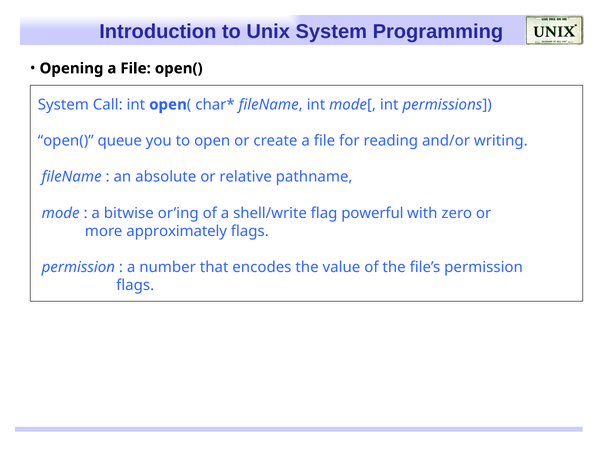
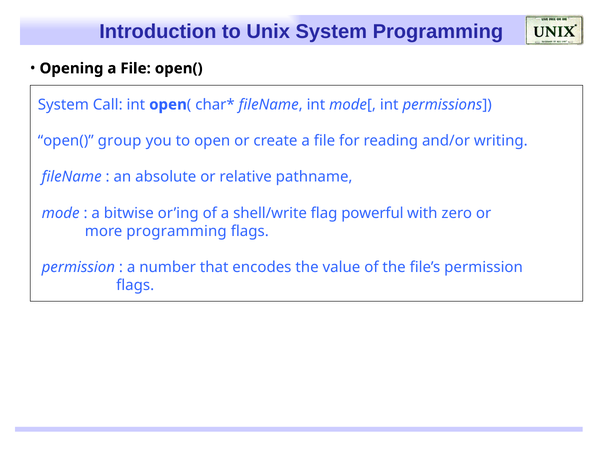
queue: queue -> group (120, 141)
more approximately: approximately -> programming (177, 231)
